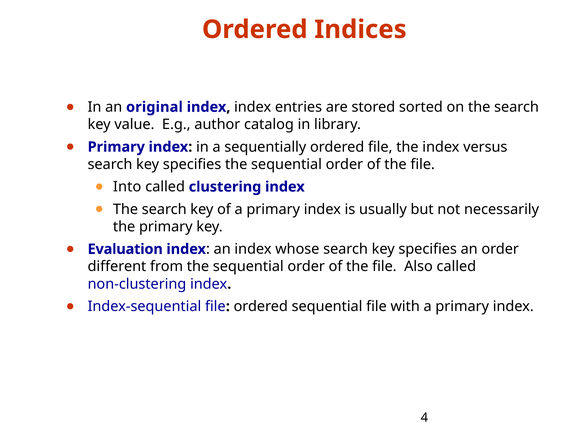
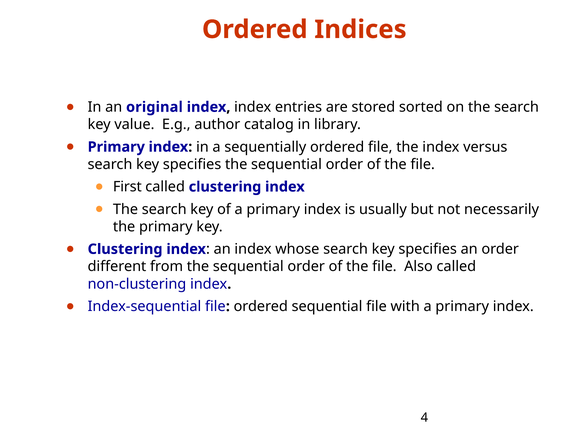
Into: Into -> First (127, 186)
Evaluation: Evaluation -> Clustering (125, 249)
